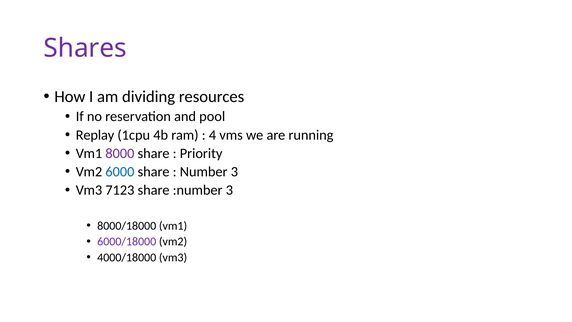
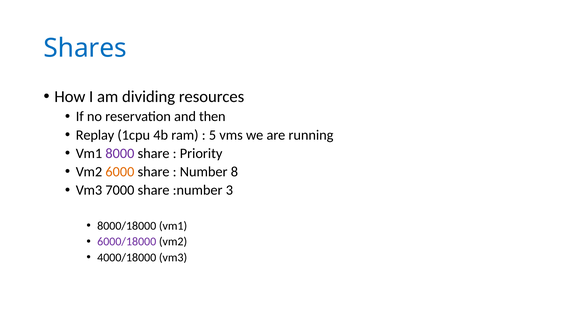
Shares colour: purple -> blue (85, 48)
pool: pool -> then (212, 116)
4: 4 -> 5 (212, 135)
6000 colour: blue -> orange (120, 172)
Number 3: 3 -> 8 (234, 172)
7123: 7123 -> 7000 (120, 190)
